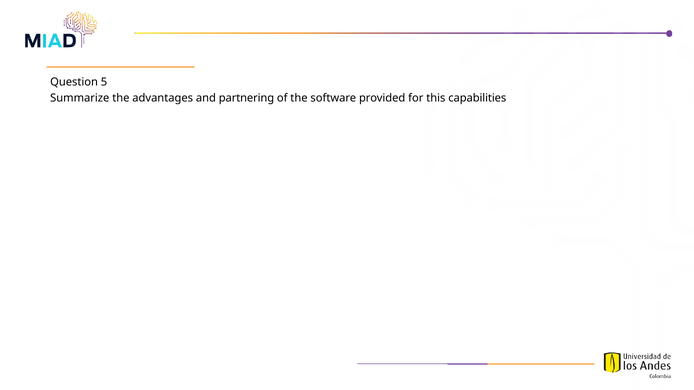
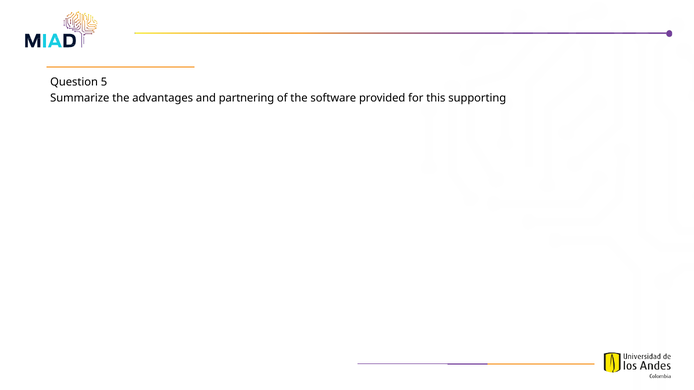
capabilities: capabilities -> supporting (477, 98)
